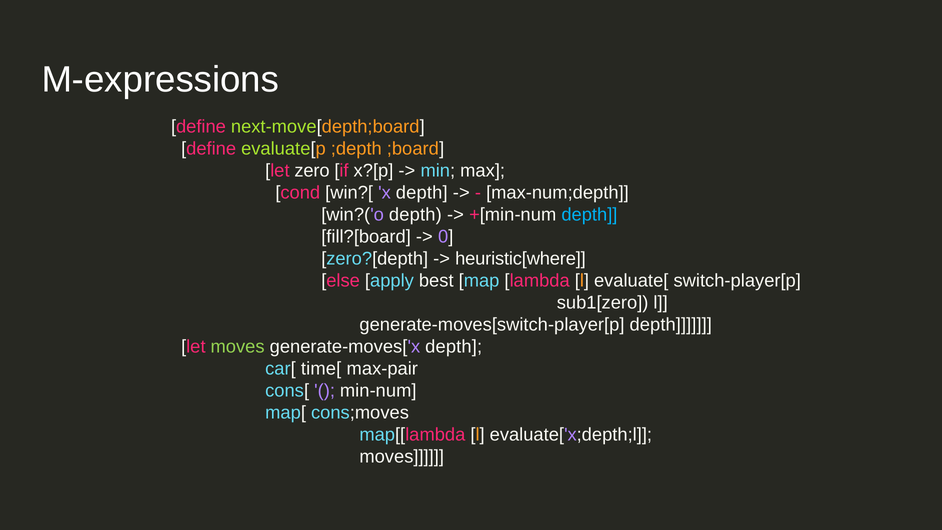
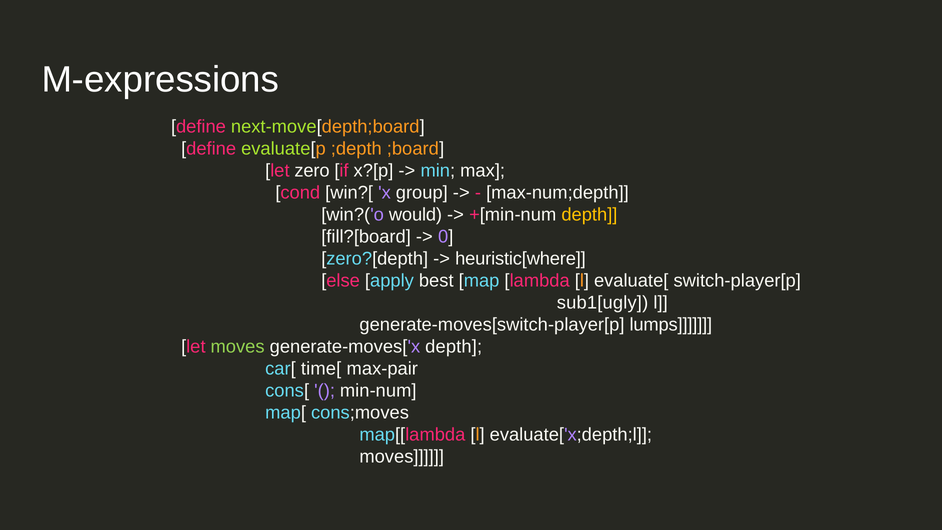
x depth: depth -> group (422, 193)
win?('o depth: depth -> would (415, 215)
depth colour: light blue -> yellow (589, 215)
sub1[zero: sub1[zero -> sub1[ugly (603, 302)
generate-moves[switch-player[p depth: depth -> lumps (671, 324)
